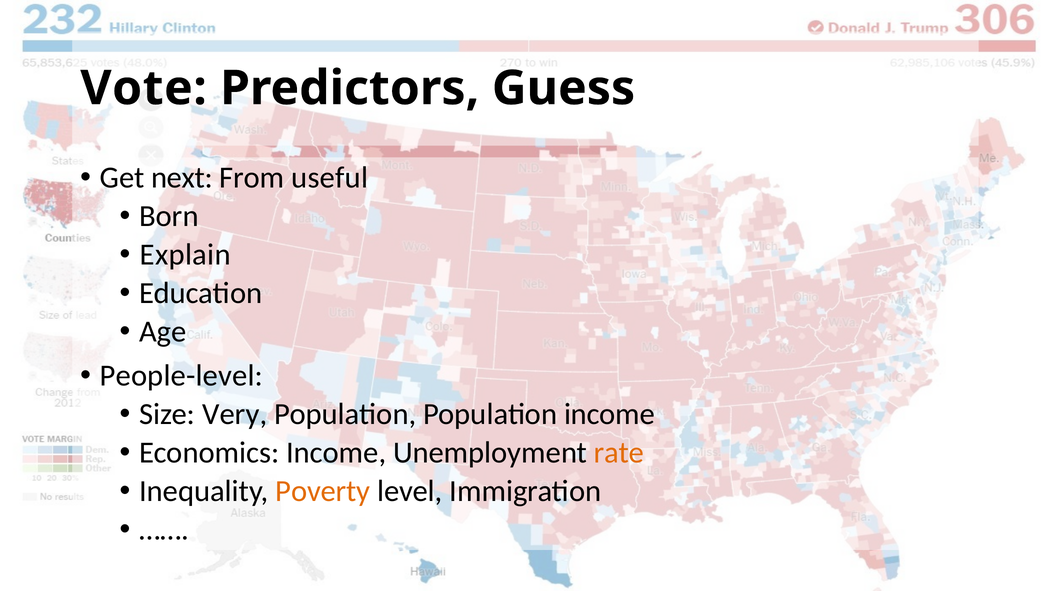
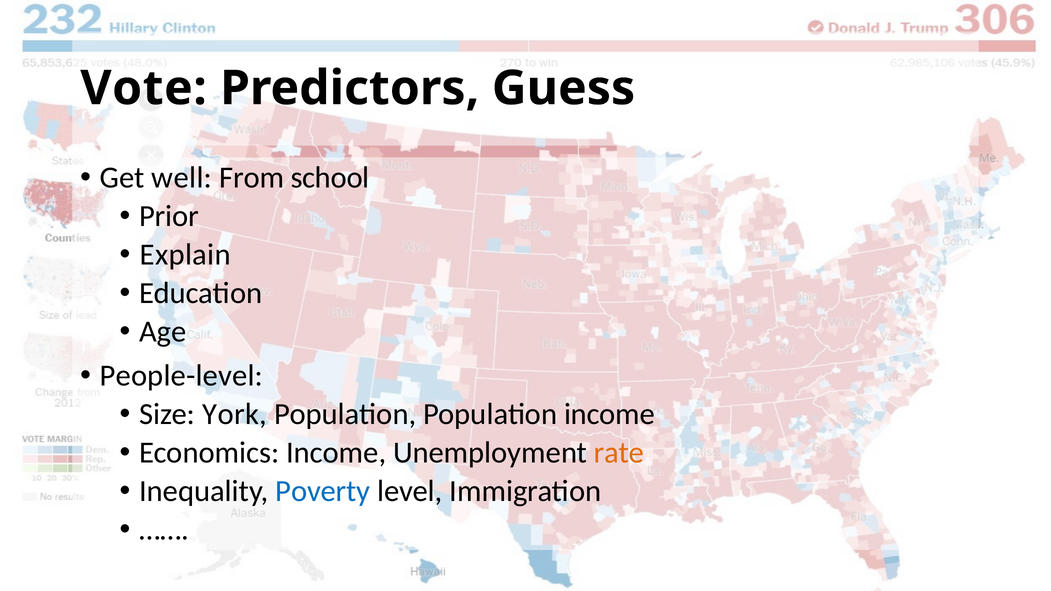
next: next -> well (182, 178)
useful: useful -> school (330, 178)
Born: Born -> Prior (169, 216)
Very: Very -> York (235, 414)
Poverty colour: orange -> blue (323, 491)
